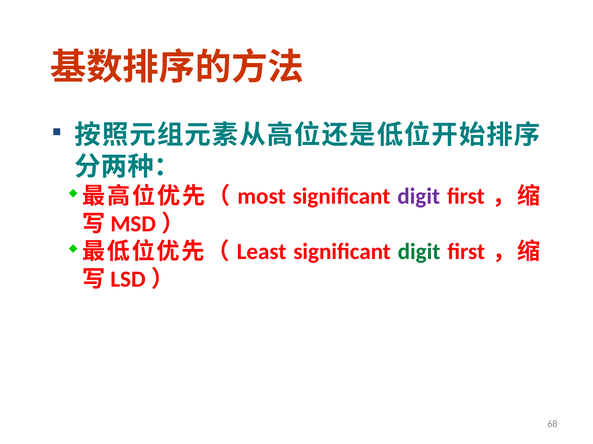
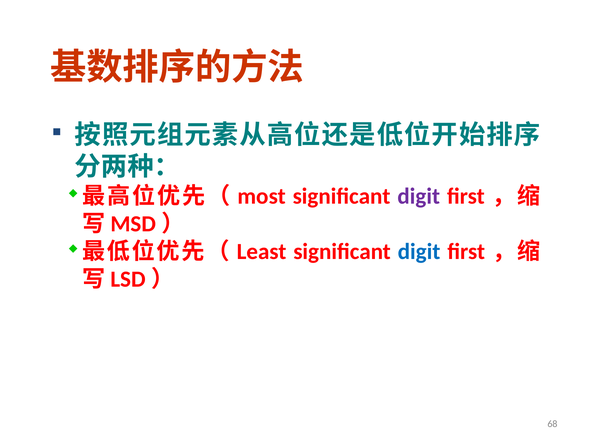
digit colour: green -> blue (419, 252)
